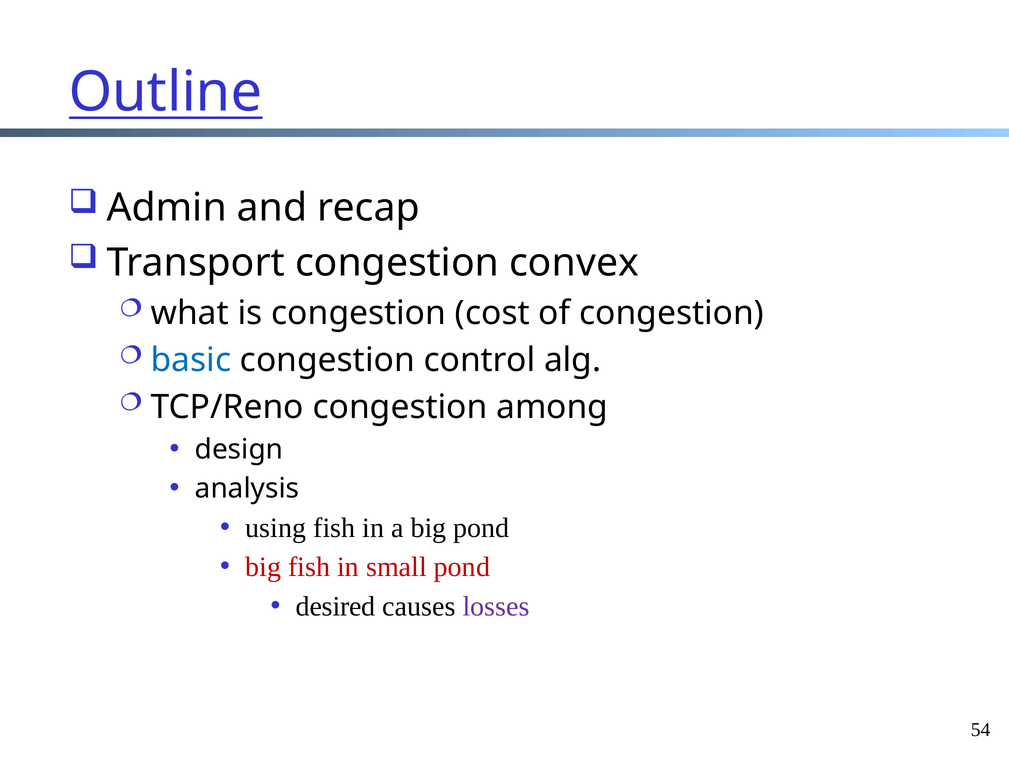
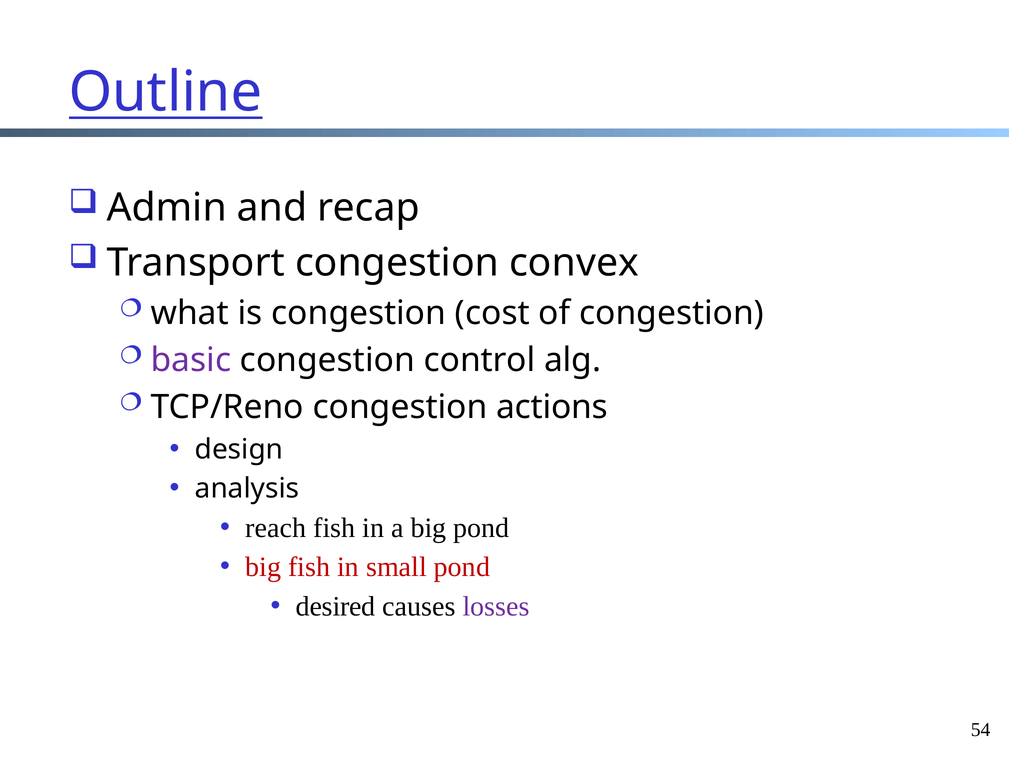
basic colour: blue -> purple (191, 360)
among: among -> actions (552, 407)
using: using -> reach (276, 528)
